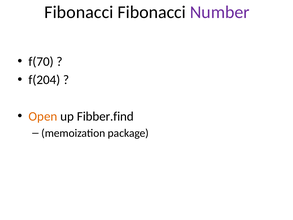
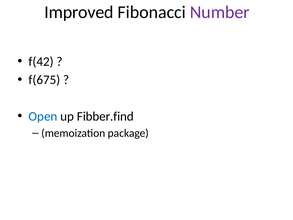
Fibonacci: Fibonacci -> Improved (79, 12)
f(70: f(70 -> f(42 (41, 61)
f(204: f(204 -> f(675 (44, 80)
Open colour: orange -> blue (43, 116)
